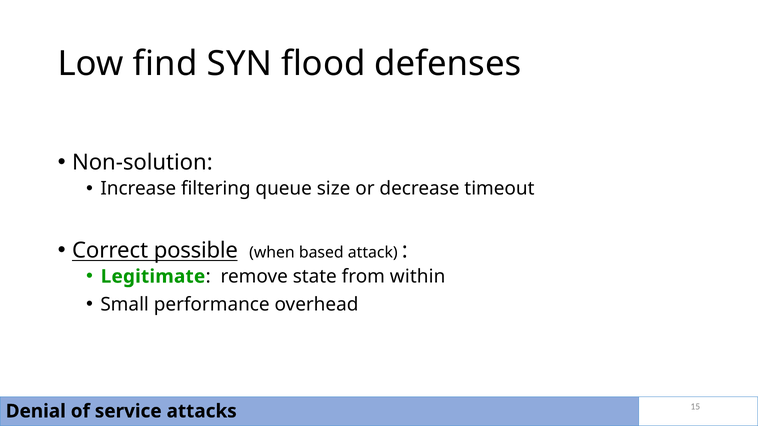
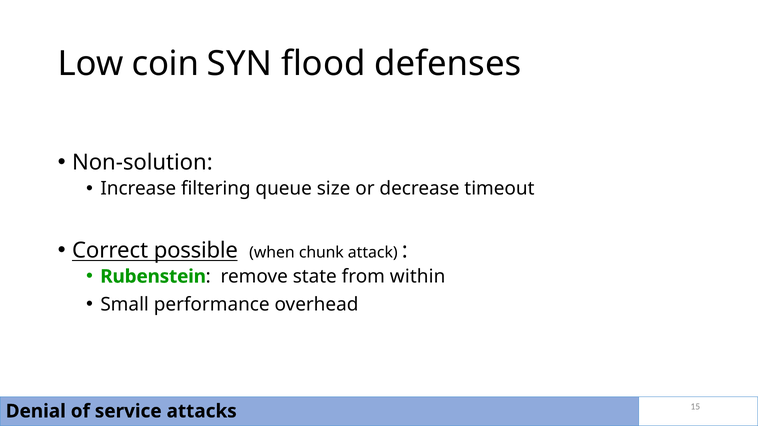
find: find -> coin (165, 64)
based: based -> chunk (321, 253)
Legitimate: Legitimate -> Rubenstein (153, 277)
